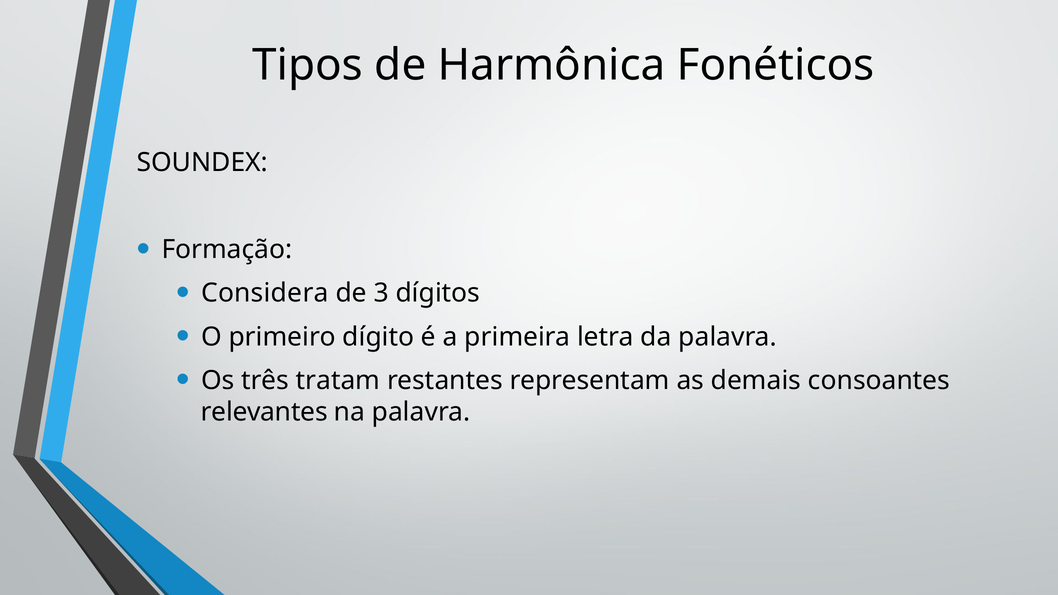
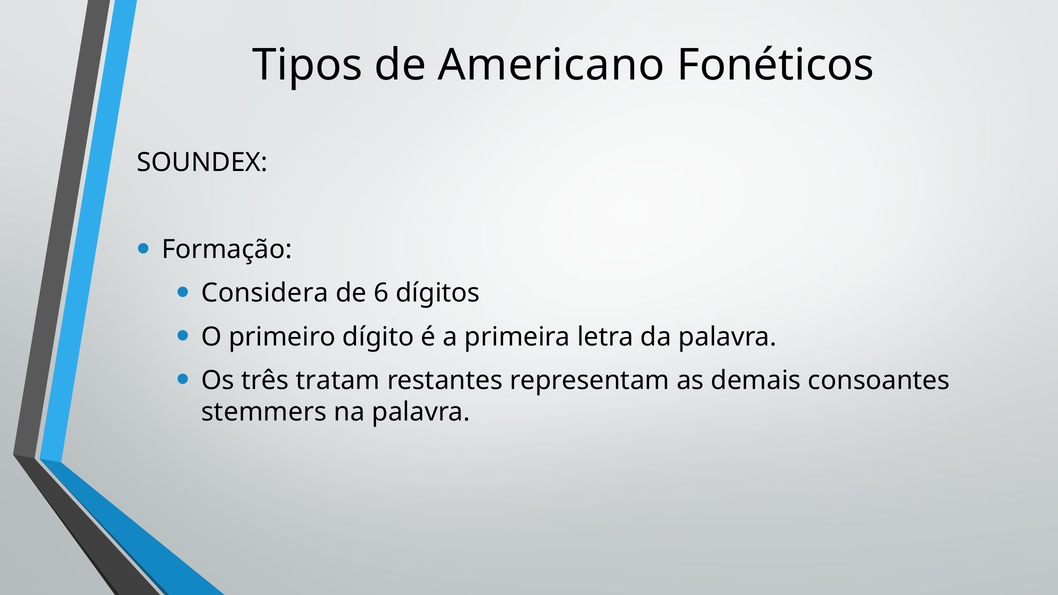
Harmônica: Harmônica -> Americano (551, 65)
3: 3 -> 6 (381, 293)
relevantes: relevantes -> stemmers (264, 412)
